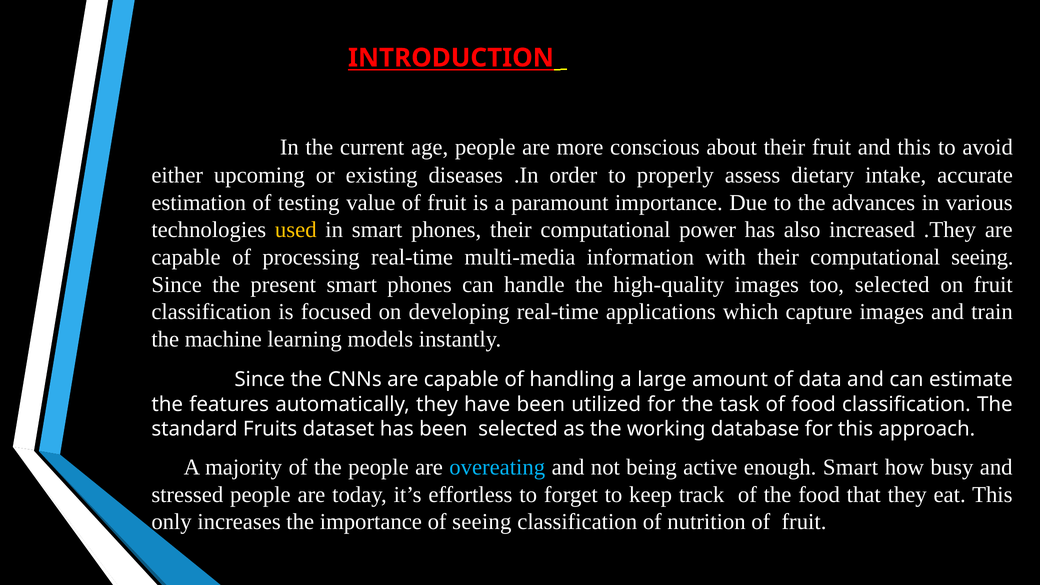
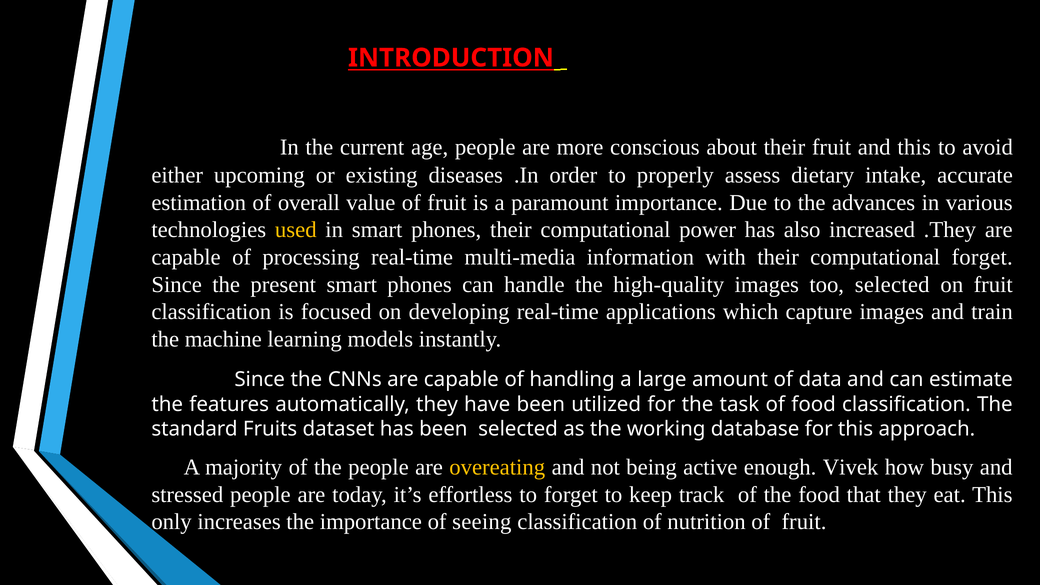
testing: testing -> overall (309, 203)
computational seeing: seeing -> forget (982, 257)
overeating colour: light blue -> yellow (497, 467)
enough Smart: Smart -> Vivek (851, 467)
